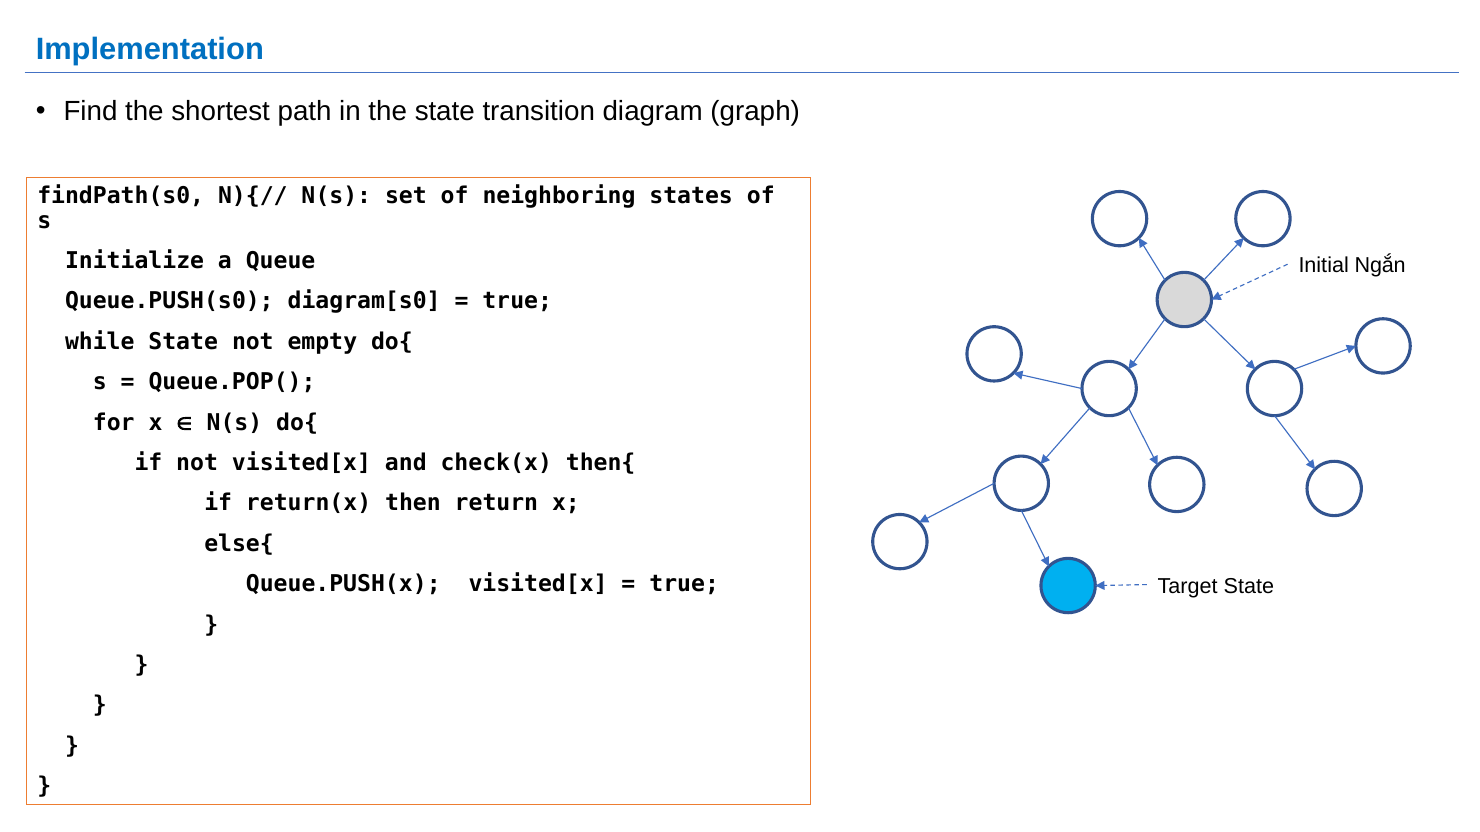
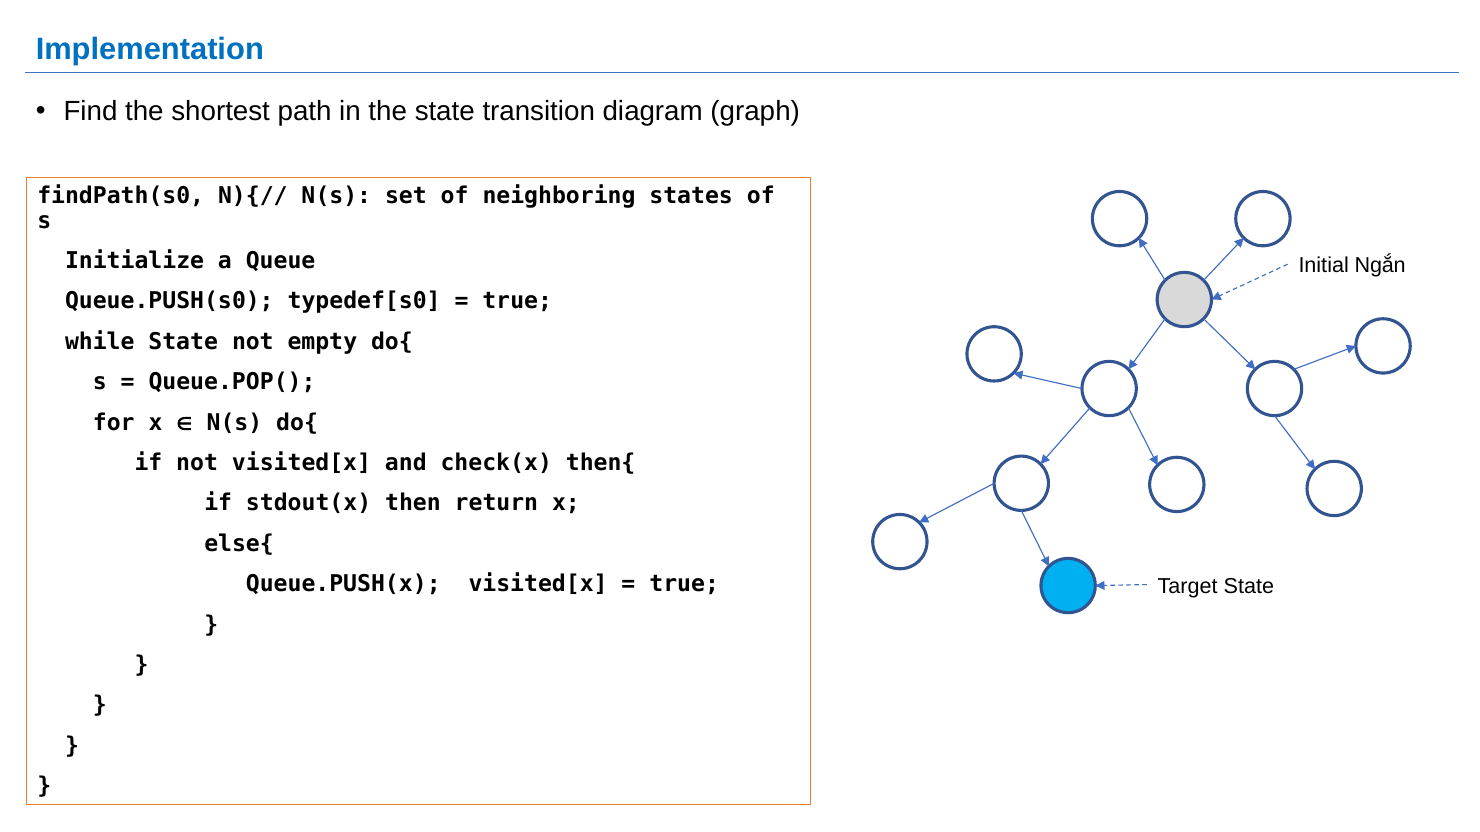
diagram[s0: diagram[s0 -> typedef[s0 (364, 302)
return(x: return(x -> stdout(x (309, 504)
